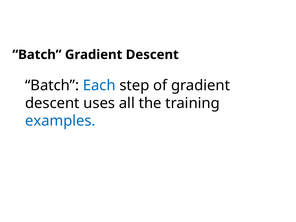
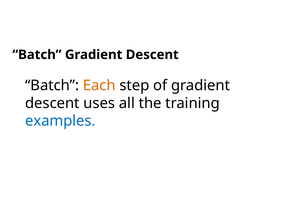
Each colour: blue -> orange (99, 85)
